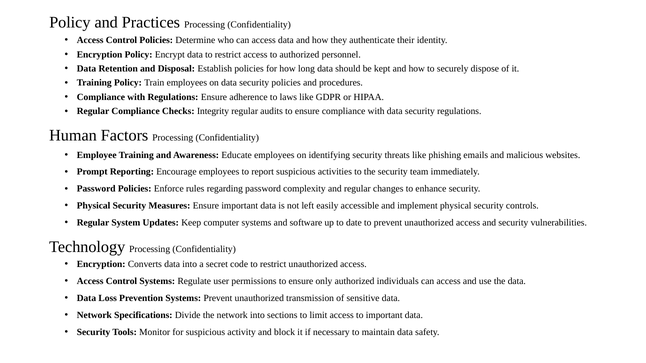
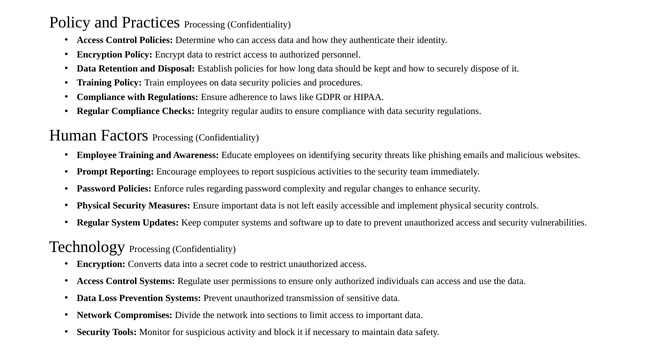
Specifications: Specifications -> Compromises (143, 315)
